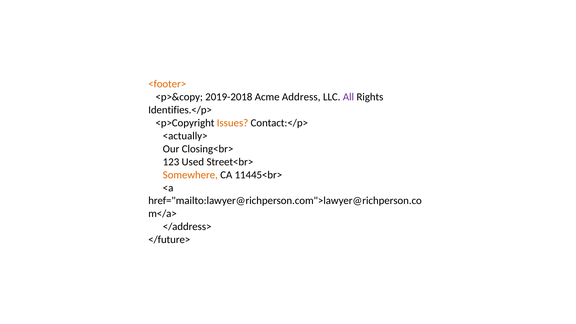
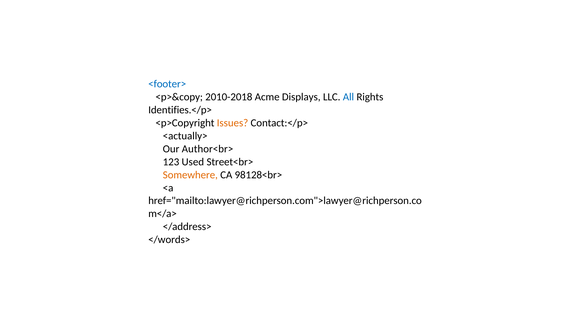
<footer> colour: orange -> blue (167, 84)
2019-2018: 2019-2018 -> 2010-2018 (229, 97)
Address: Address -> Displays (301, 97)
All colour: purple -> blue (348, 97)
Closing<br>: Closing<br> -> Author<br> (208, 149)
11445<br>: 11445<br> -> 98128<br> (258, 175)
</future>: </future> -> </words> (169, 240)
